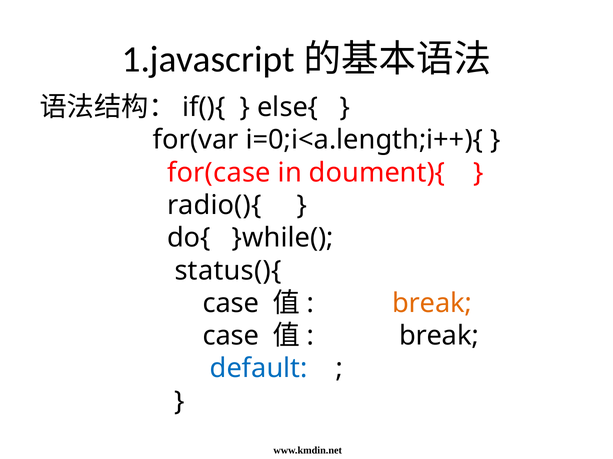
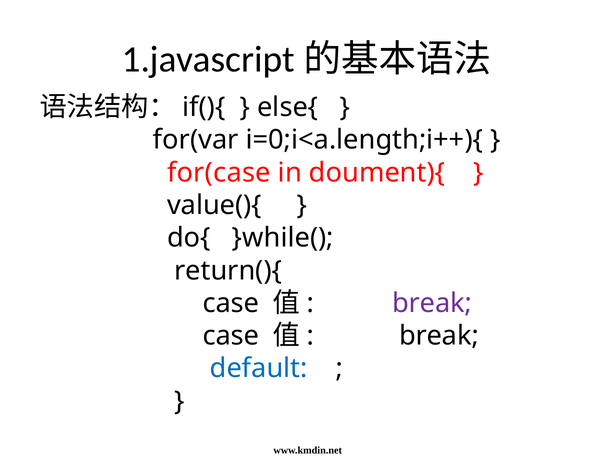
radio(){: radio(){ -> value(){ (214, 206)
status(){: status(){ -> return(){ (228, 271)
break colour: orange -> purple (432, 304)
